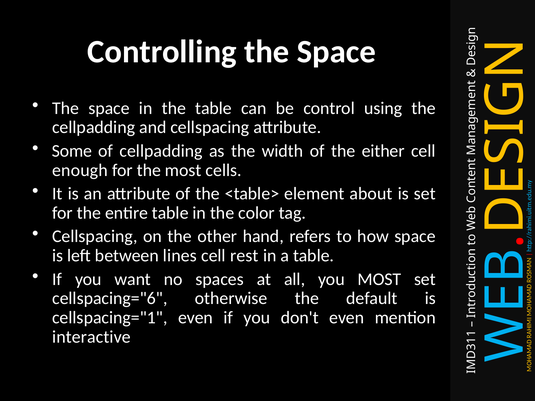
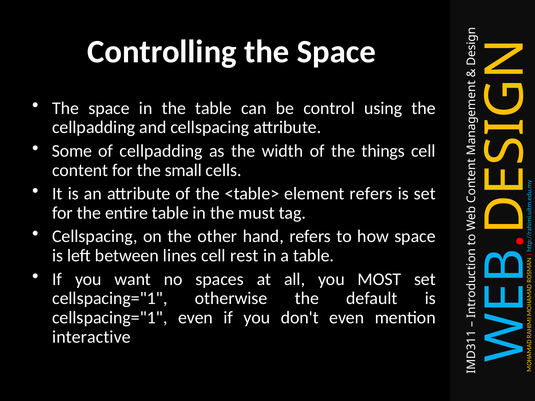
either: either -> things (383, 151)
enough: enough -> content (80, 170)
the most: most -> small (183, 170)
element about: about -> refers (371, 194)
color: color -> must (257, 213)
cellspacing="6: cellspacing="6 -> cellspacing="1 (110, 299)
